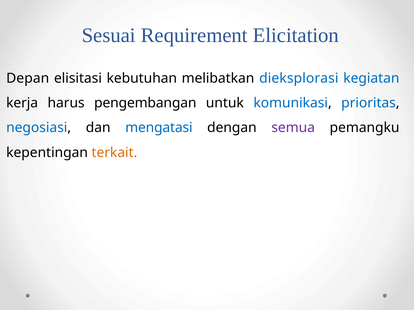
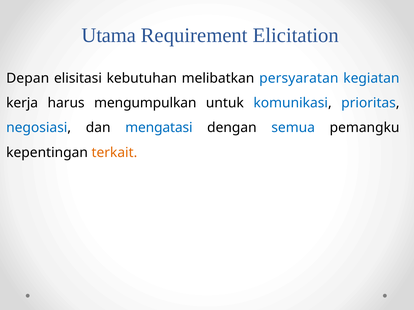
Sesuai: Sesuai -> Utama (109, 35)
dieksplorasi: dieksplorasi -> persyaratan (299, 78)
pengembangan: pengembangan -> mengumpulkan (145, 103)
semua colour: purple -> blue (293, 128)
